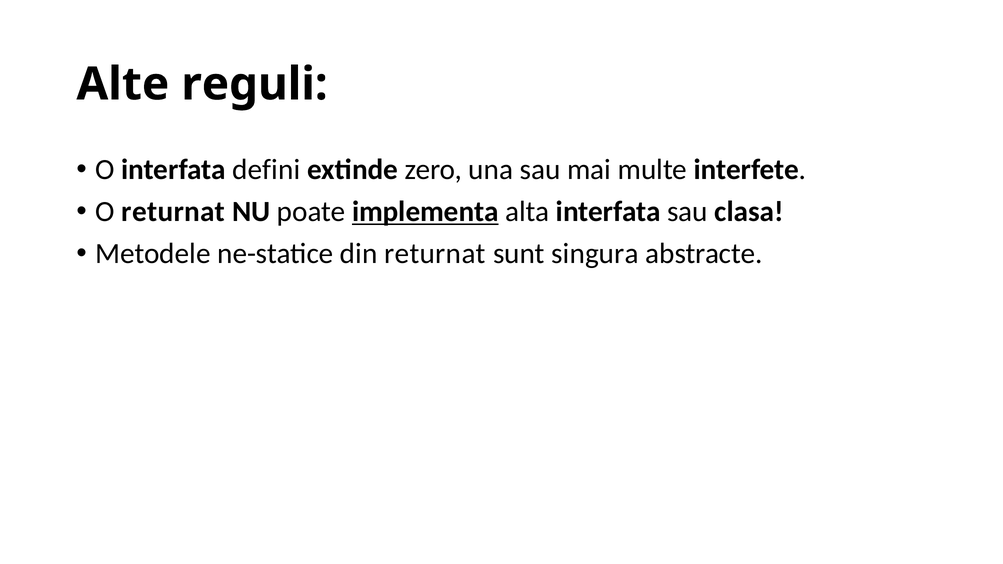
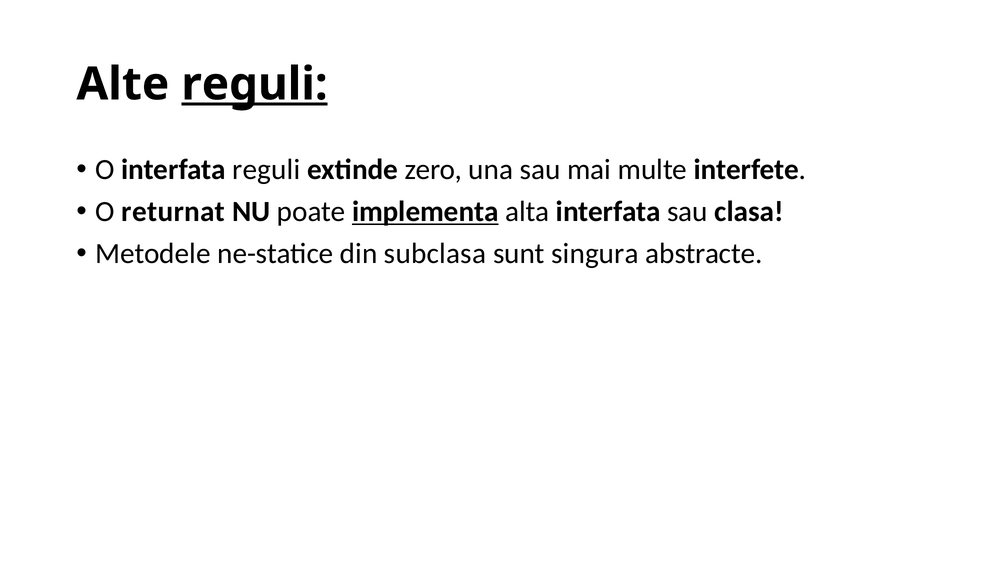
reguli underline: none -> present (255, 84)
interfata defini: defini -> reguli (266, 170)
din returnat: returnat -> subclasa (435, 254)
